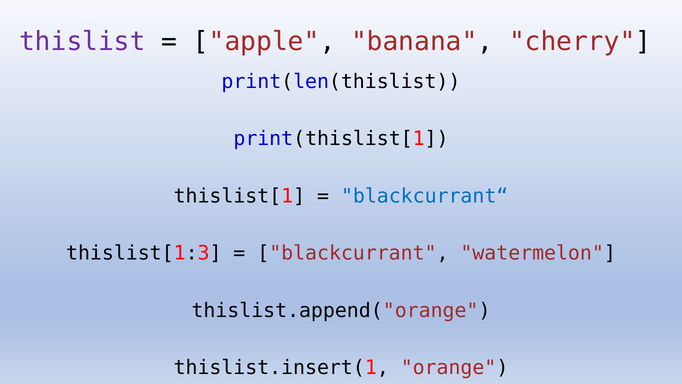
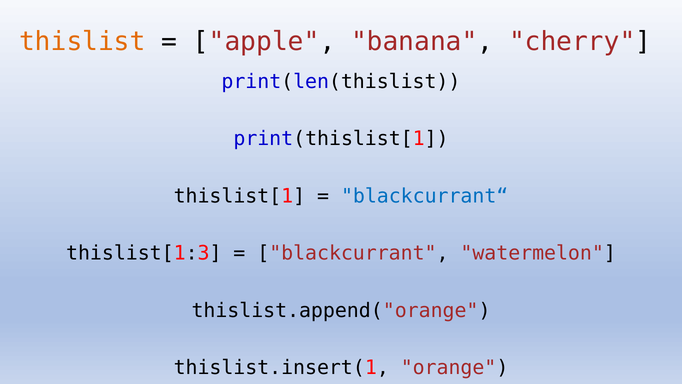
thislist colour: purple -> orange (82, 42)
